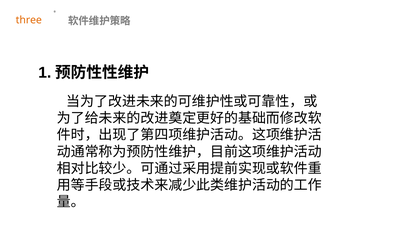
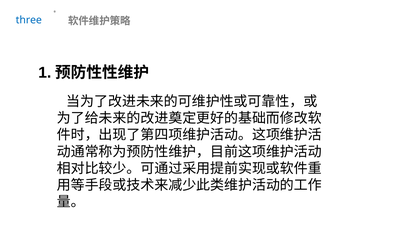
three colour: orange -> blue (29, 20)
